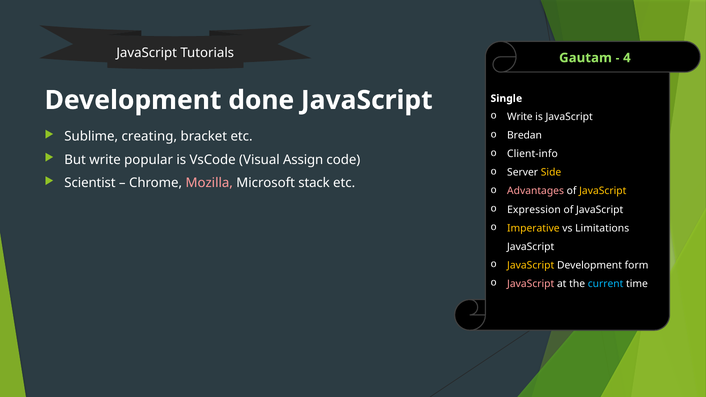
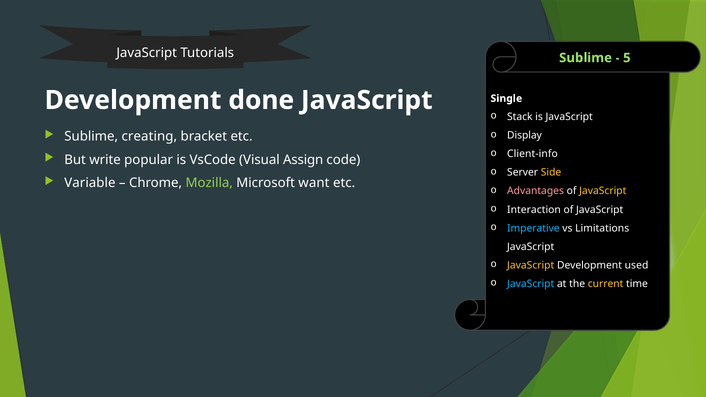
Gautam: Gautam -> Sublime (586, 58)
4: 4 -> 5 (627, 58)
Write: Write -> Stack (520, 117)
Bredan: Bredan -> Display (524, 136)
Scientist: Scientist -> Variable (90, 183)
Mozilla colour: pink -> light green (209, 183)
stack: stack -> want (314, 183)
Expression: Expression -> Interaction (534, 210)
Imperative colour: yellow -> light blue (533, 228)
form: form -> used (637, 265)
JavaScript colour: pink -> light blue (531, 284)
current colour: light blue -> yellow (606, 284)
